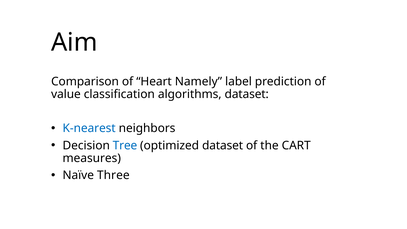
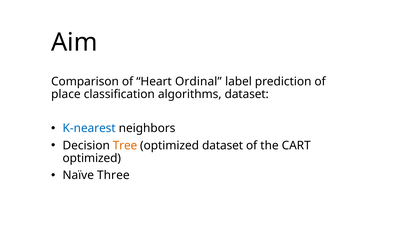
Namely: Namely -> Ordinal (198, 81)
value: value -> place (66, 94)
Tree colour: blue -> orange (125, 145)
measures: measures -> optimized (92, 158)
